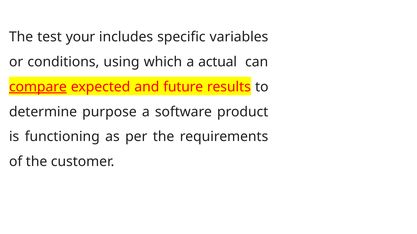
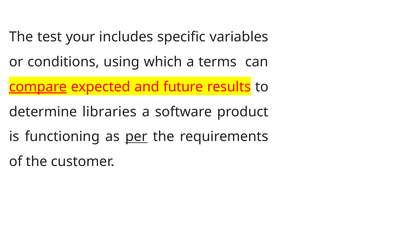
actual: actual -> terms (218, 62)
purpose: purpose -> libraries (109, 112)
per underline: none -> present (136, 137)
